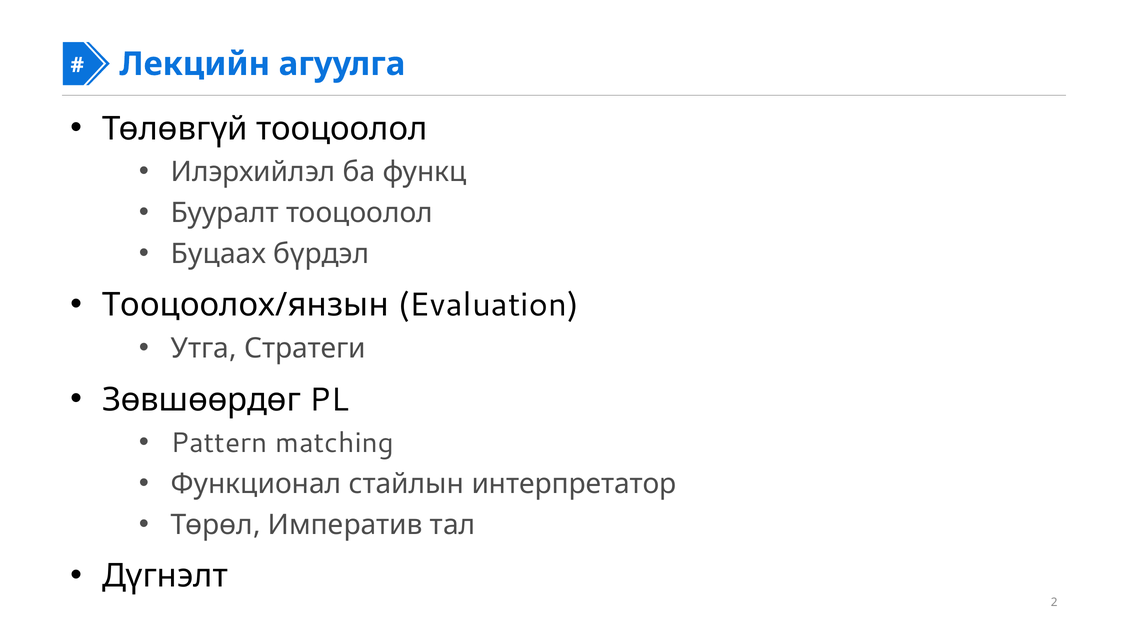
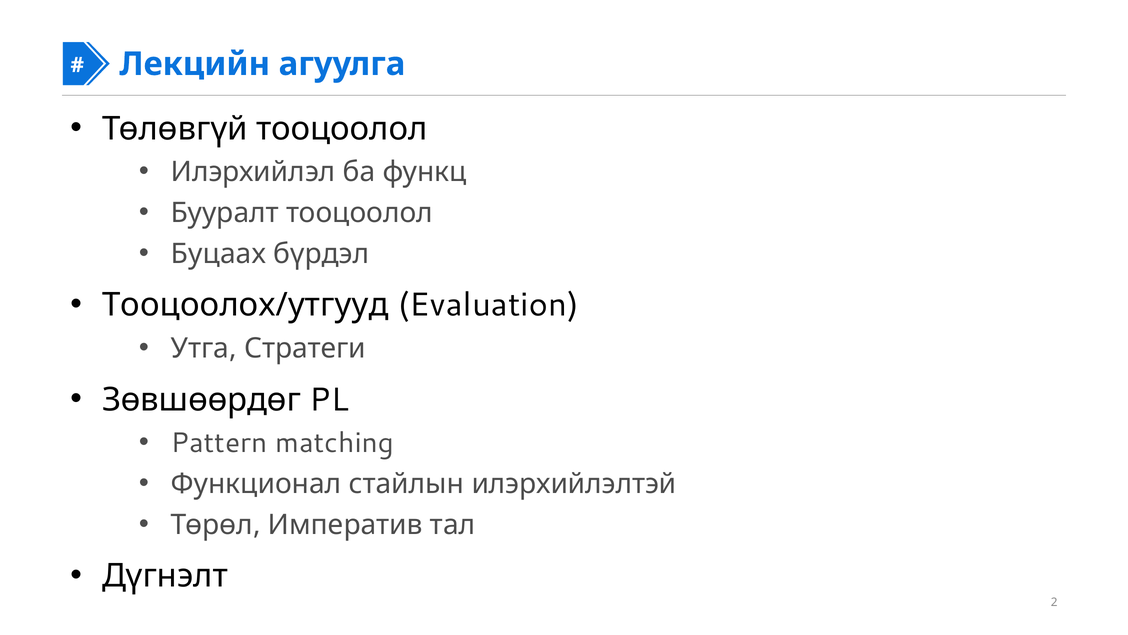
Тооцоолох/янзын: Тооцоолох/янзын -> Тооцоолох/утгууд (245, 305)
интерпретатор: интерпретатор -> илэрхийлэлтэй (574, 484)
